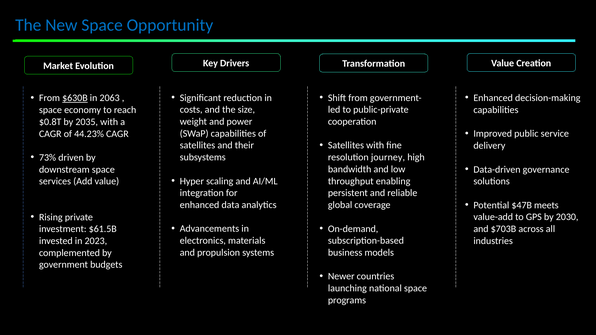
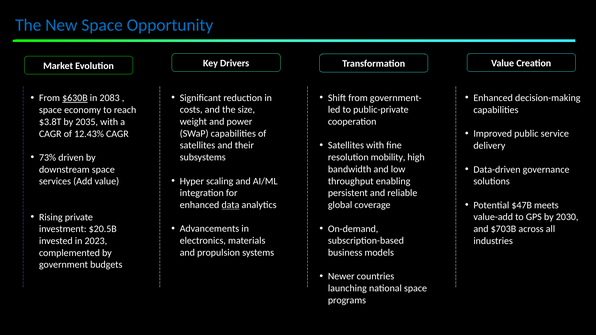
2063: 2063 -> 2083 (110, 98)
$0.8T: $0.8T -> $3.8T (50, 122)
44.23%: 44.23% -> 12.43% (89, 134)
journey: journey -> mobility (388, 157)
data underline: none -> present (230, 205)
$61.5B: $61.5B -> $20.5B (103, 229)
